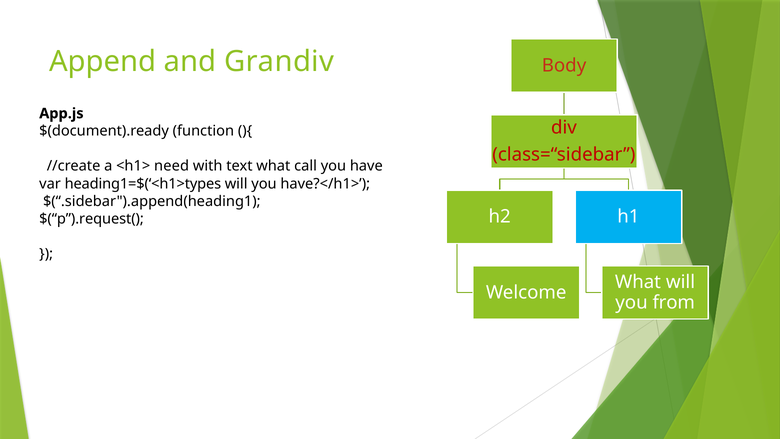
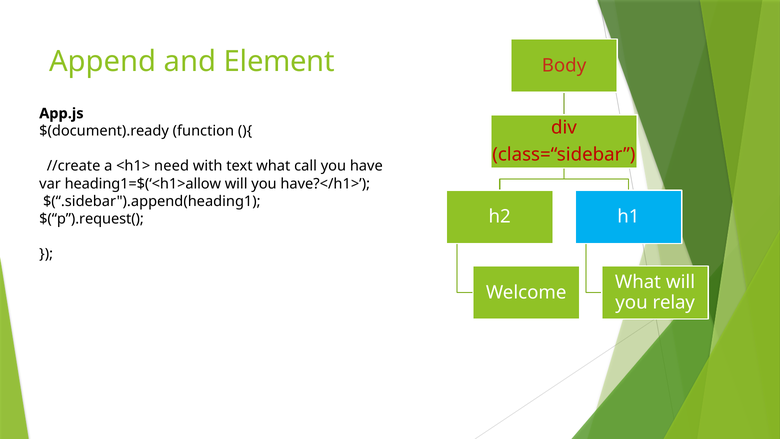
Grandiv: Grandiv -> Element (279, 62)
heading1=$(‘<h1>types: heading1=$(‘<h1>types -> heading1=$(‘<h1>allow (143, 184)
from: from -> relay (674, 302)
